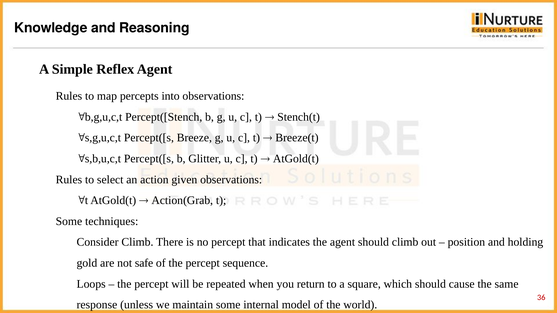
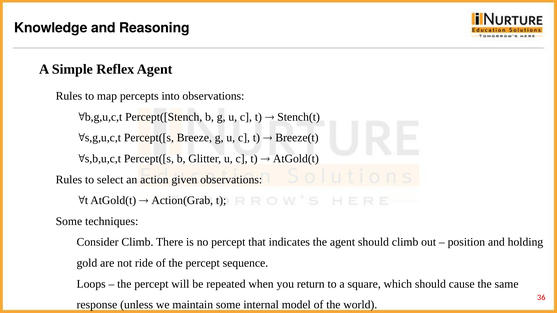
safe: safe -> ride (144, 263)
